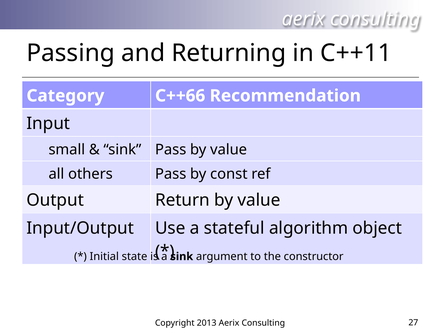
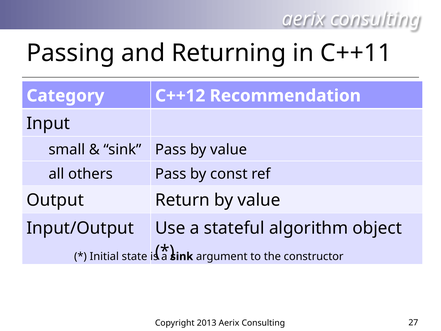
C++66: C++66 -> C++12 (180, 96)
